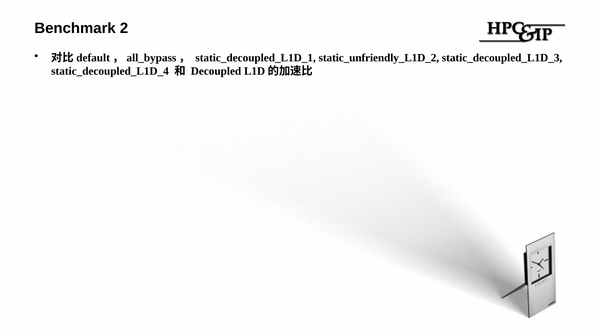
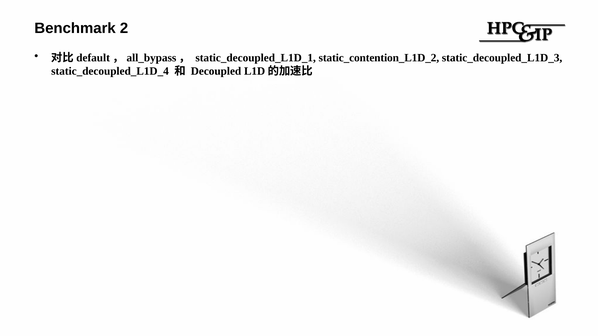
static_unfriendly_L1D_2: static_unfriendly_L1D_2 -> static_contention_L1D_2 (379, 58)
